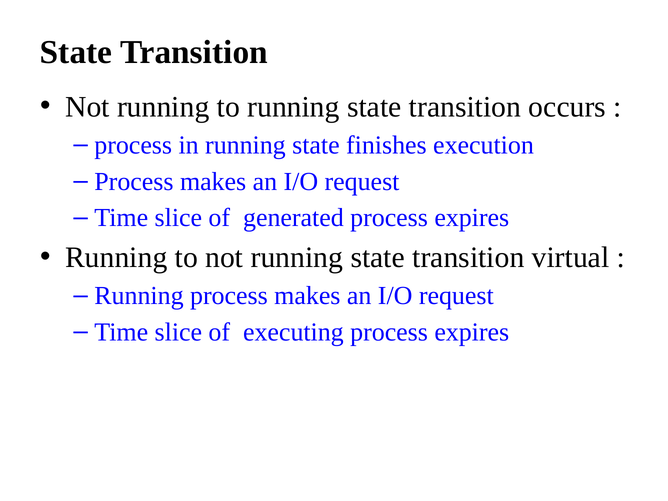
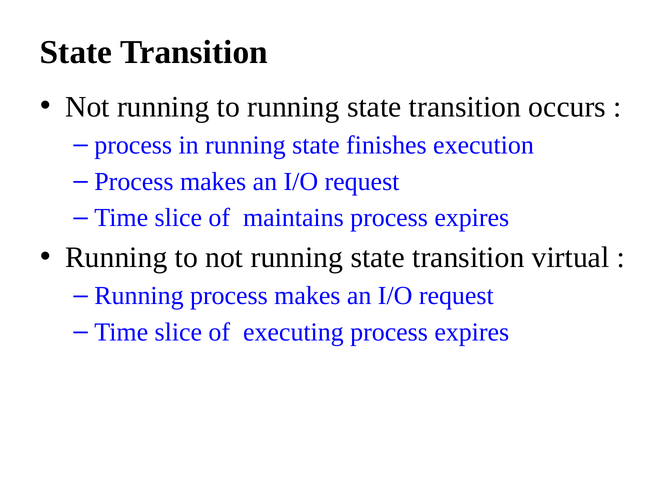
generated: generated -> maintains (293, 218)
